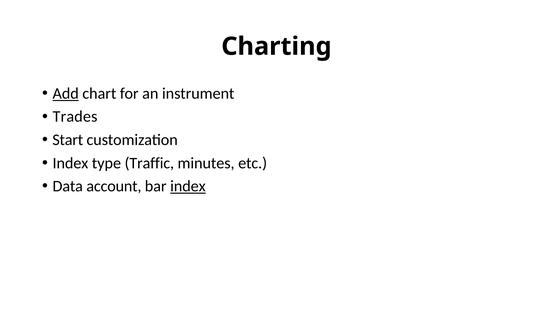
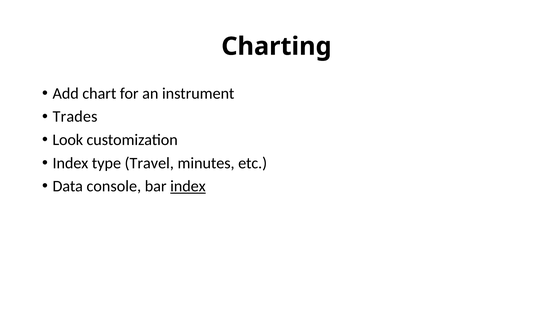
Add underline: present -> none (66, 93)
Start: Start -> Look (68, 140)
Traffic: Traffic -> Travel (149, 163)
account: account -> console (114, 186)
